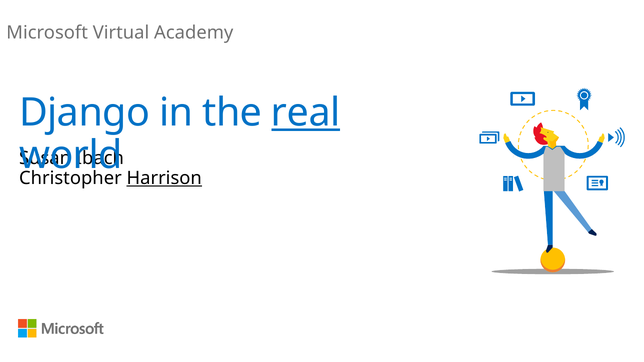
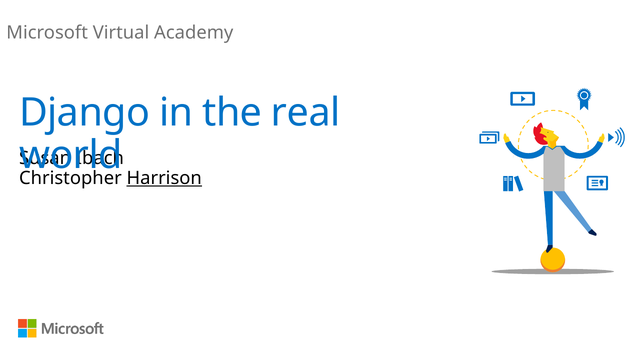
real underline: present -> none (306, 113)
